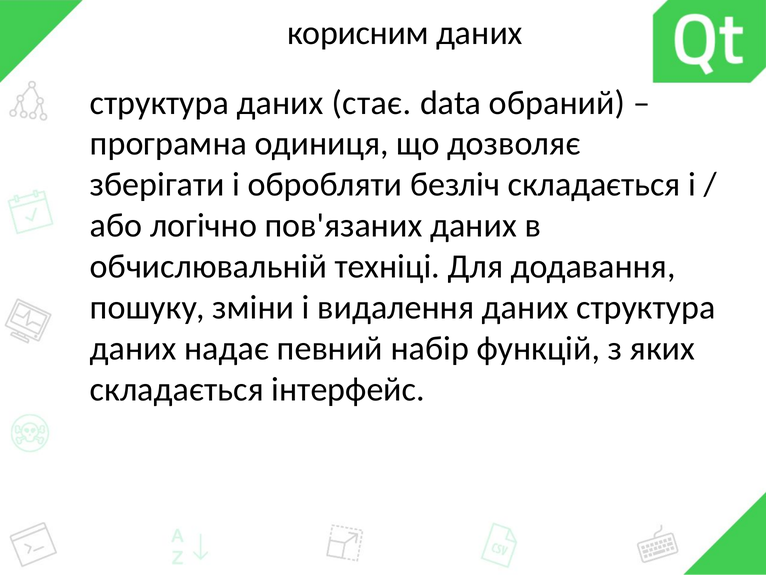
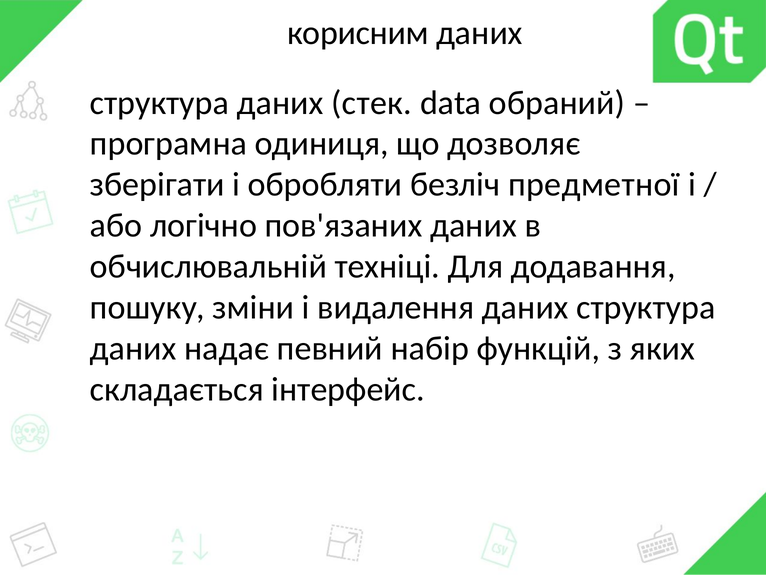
стає: стає -> стек (372, 103)
безліч складається: складається -> предметної (594, 184)
